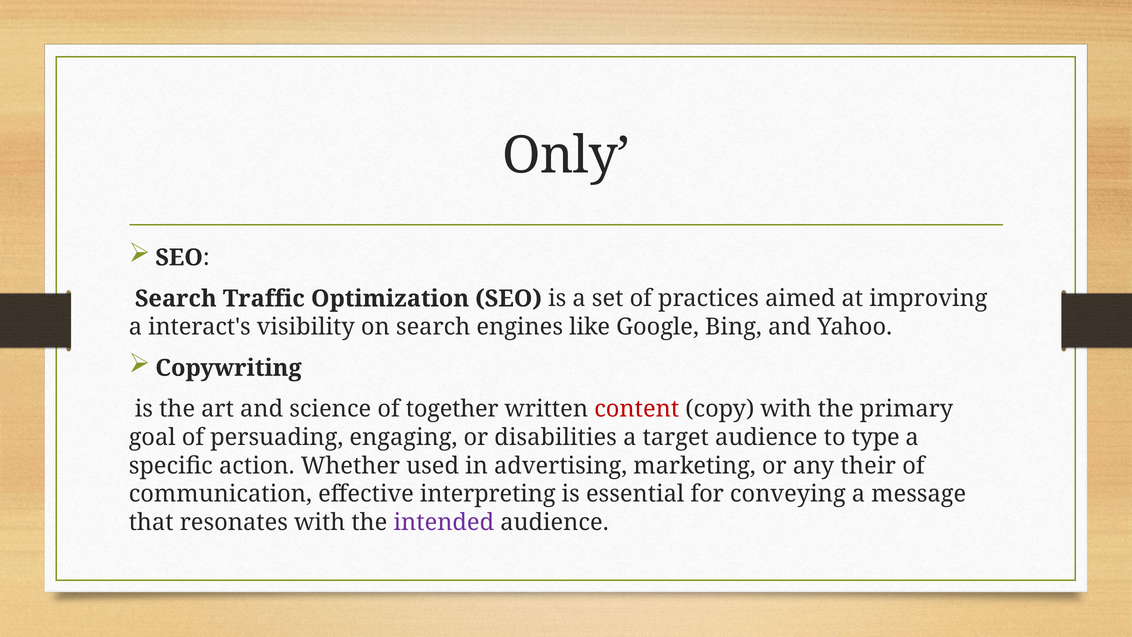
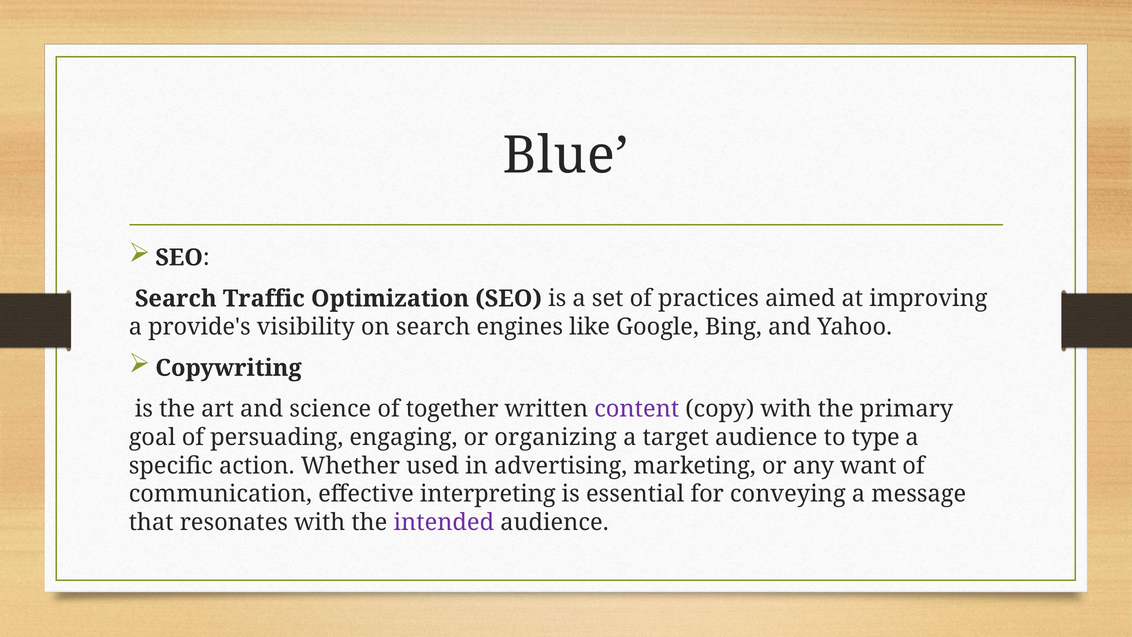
Only: Only -> Blue (566, 155)
interact's: interact's -> provide's (199, 327)
content colour: red -> purple (637, 409)
disabilities: disabilities -> organizing (556, 437)
their: their -> want (868, 466)
